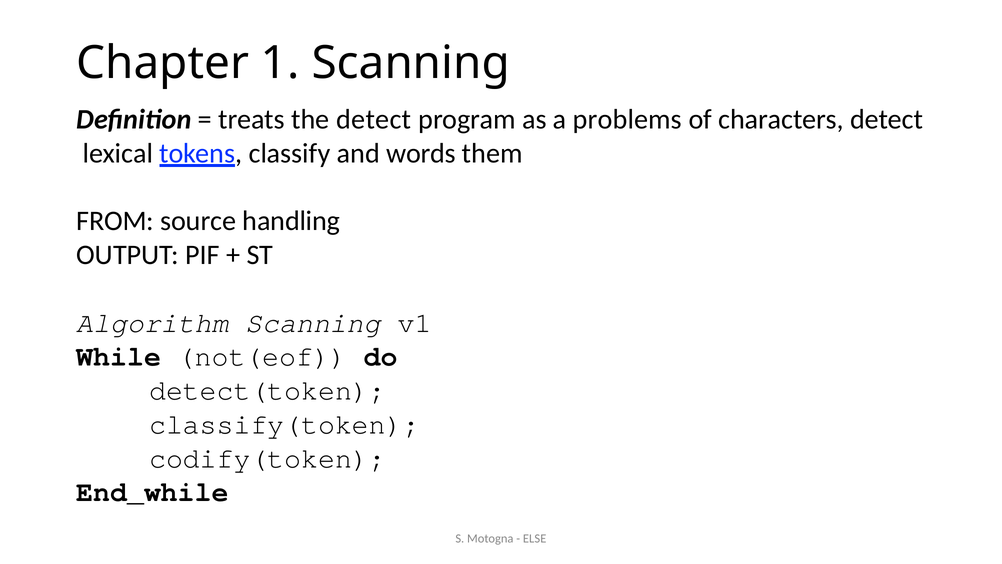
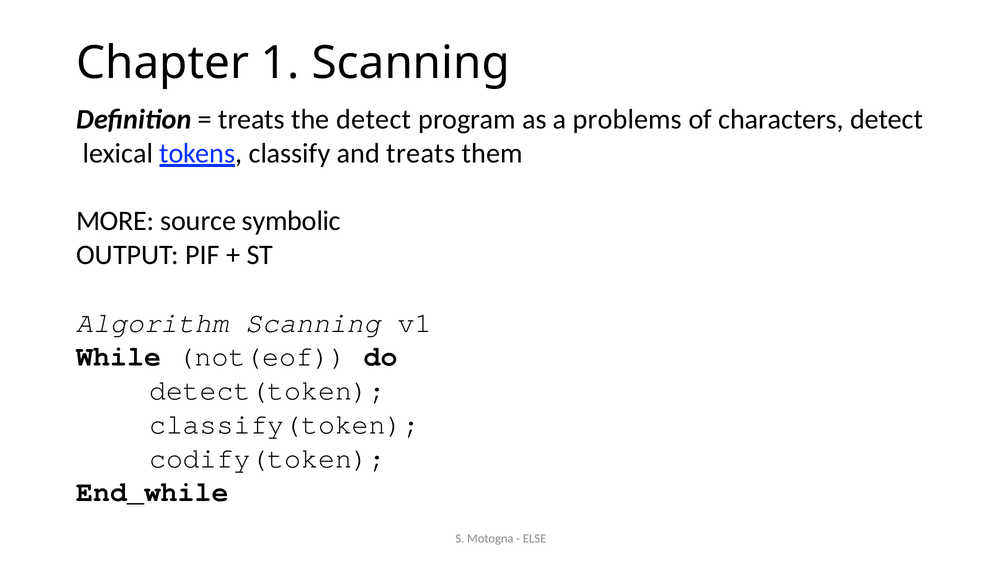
and words: words -> treats (421, 153)
FROM: FROM -> MORE (115, 221)
handling: handling -> symbolic (291, 221)
